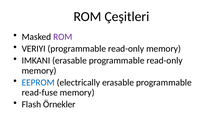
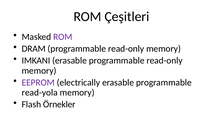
VERIYI: VERIYI -> DRAM (34, 48)
EEPROM colour: blue -> purple (38, 82)
read-fuse: read-fuse -> read-yola (40, 92)
